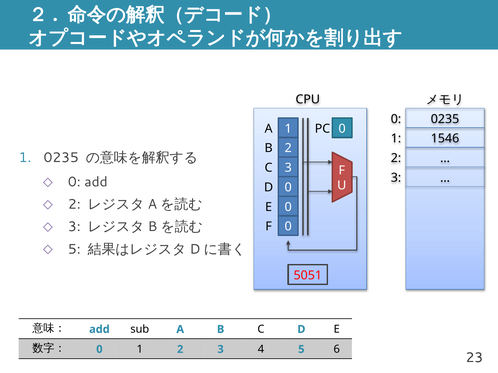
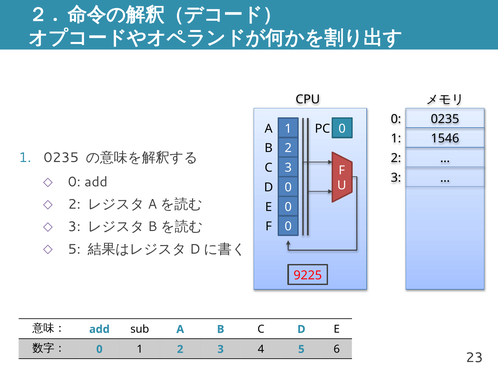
5051: 5051 -> 9225 (308, 276)
